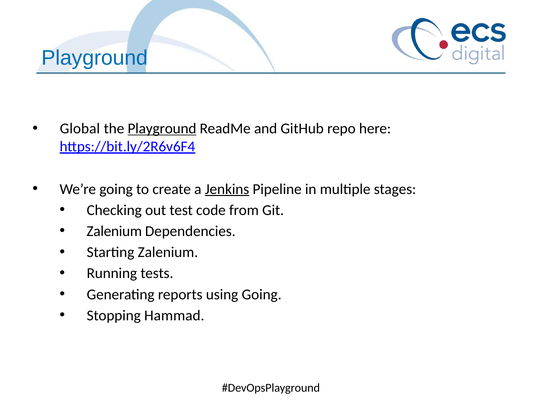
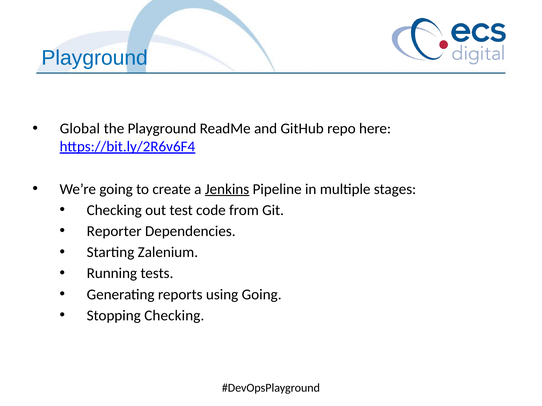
Playground underline: present -> none (162, 129)
Zalenium: Zalenium -> Reporter (114, 232)
Stopping Hammad: Hammad -> Checking (174, 316)
